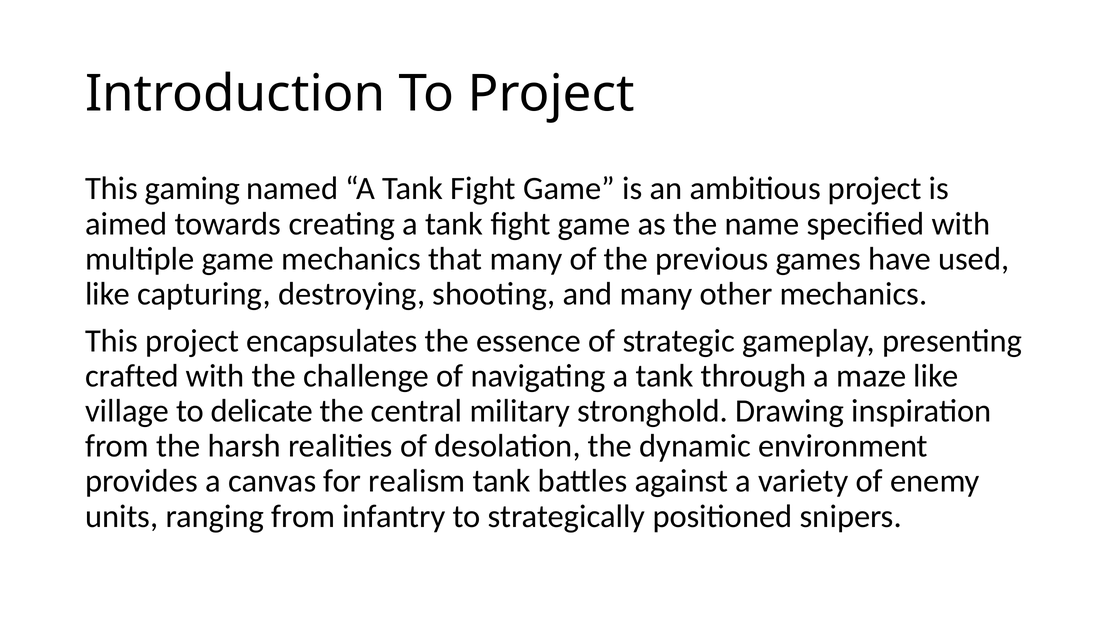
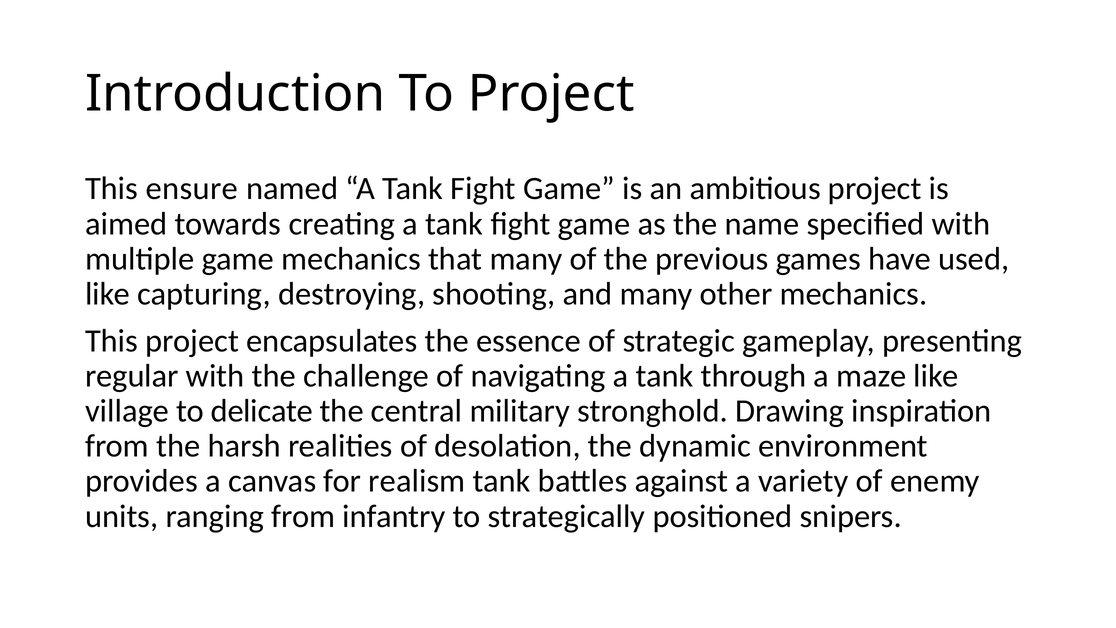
gaming: gaming -> ensure (192, 189)
crafted: crafted -> regular (132, 376)
